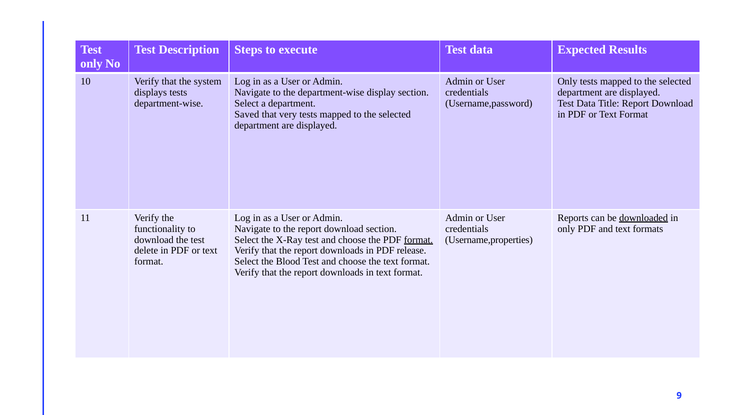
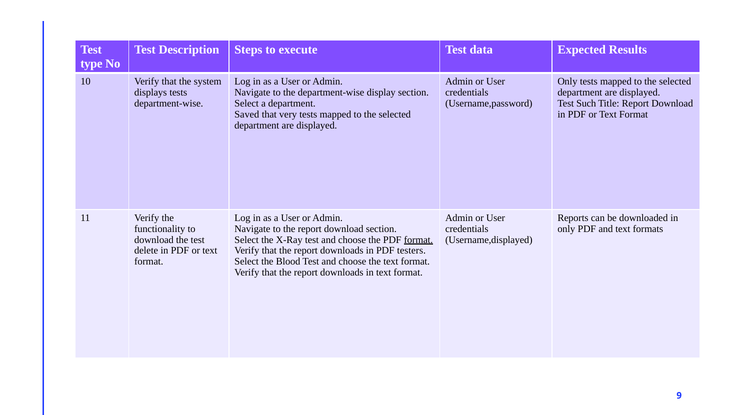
only: only -> type (91, 64)
Data: Data -> Such (586, 103)
downloaded underline: present -> none (644, 218)
Username,properties: Username,properties -> Username,displayed (489, 240)
release: release -> testers (411, 251)
